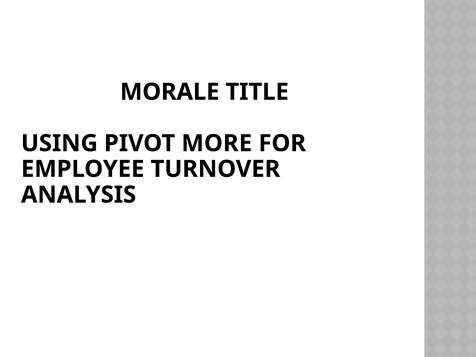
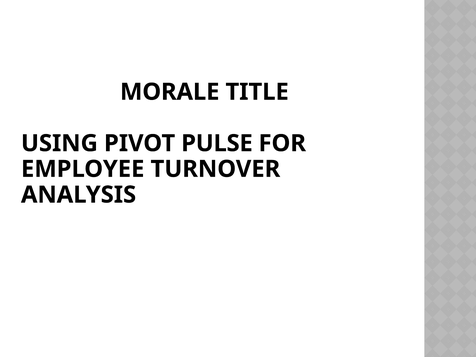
MORE: MORE -> PULSE (217, 143)
